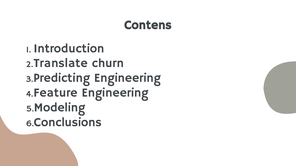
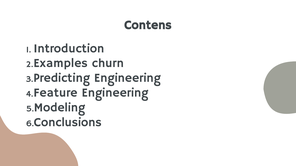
Translate: Translate -> Examples (61, 63)
